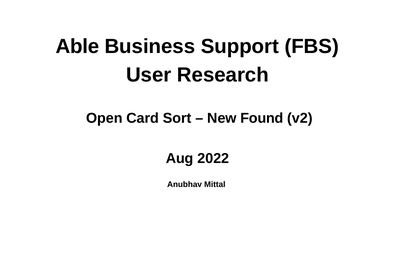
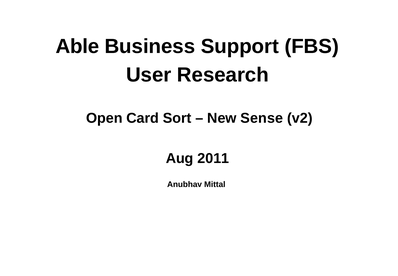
Found: Found -> Sense (262, 118)
2022: 2022 -> 2011 (213, 158)
